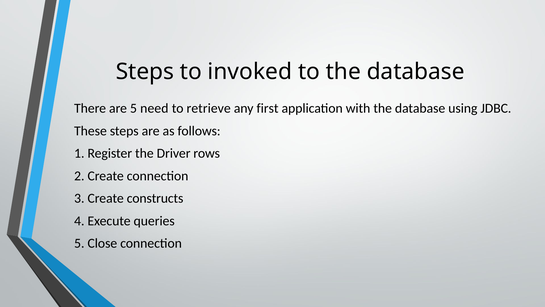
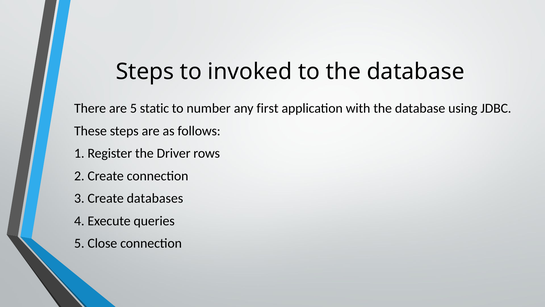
need: need -> static (154, 108)
retrieve: retrieve -> number (209, 108)
constructs: constructs -> databases (155, 198)
